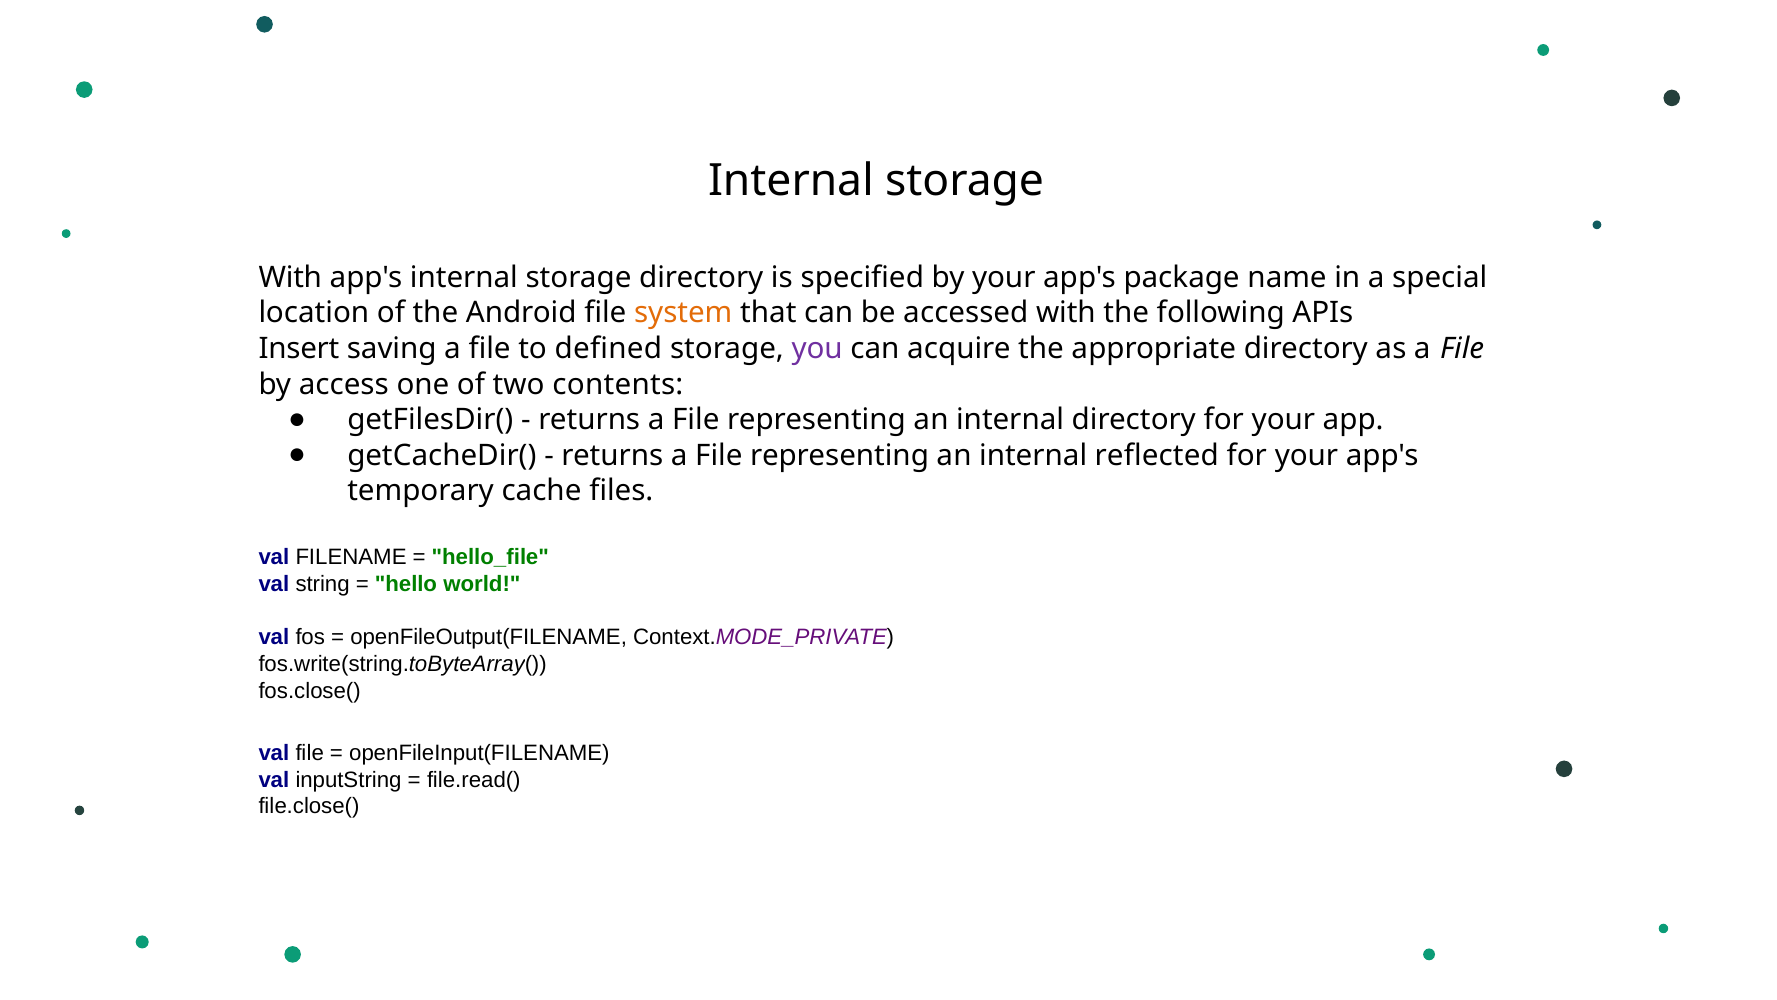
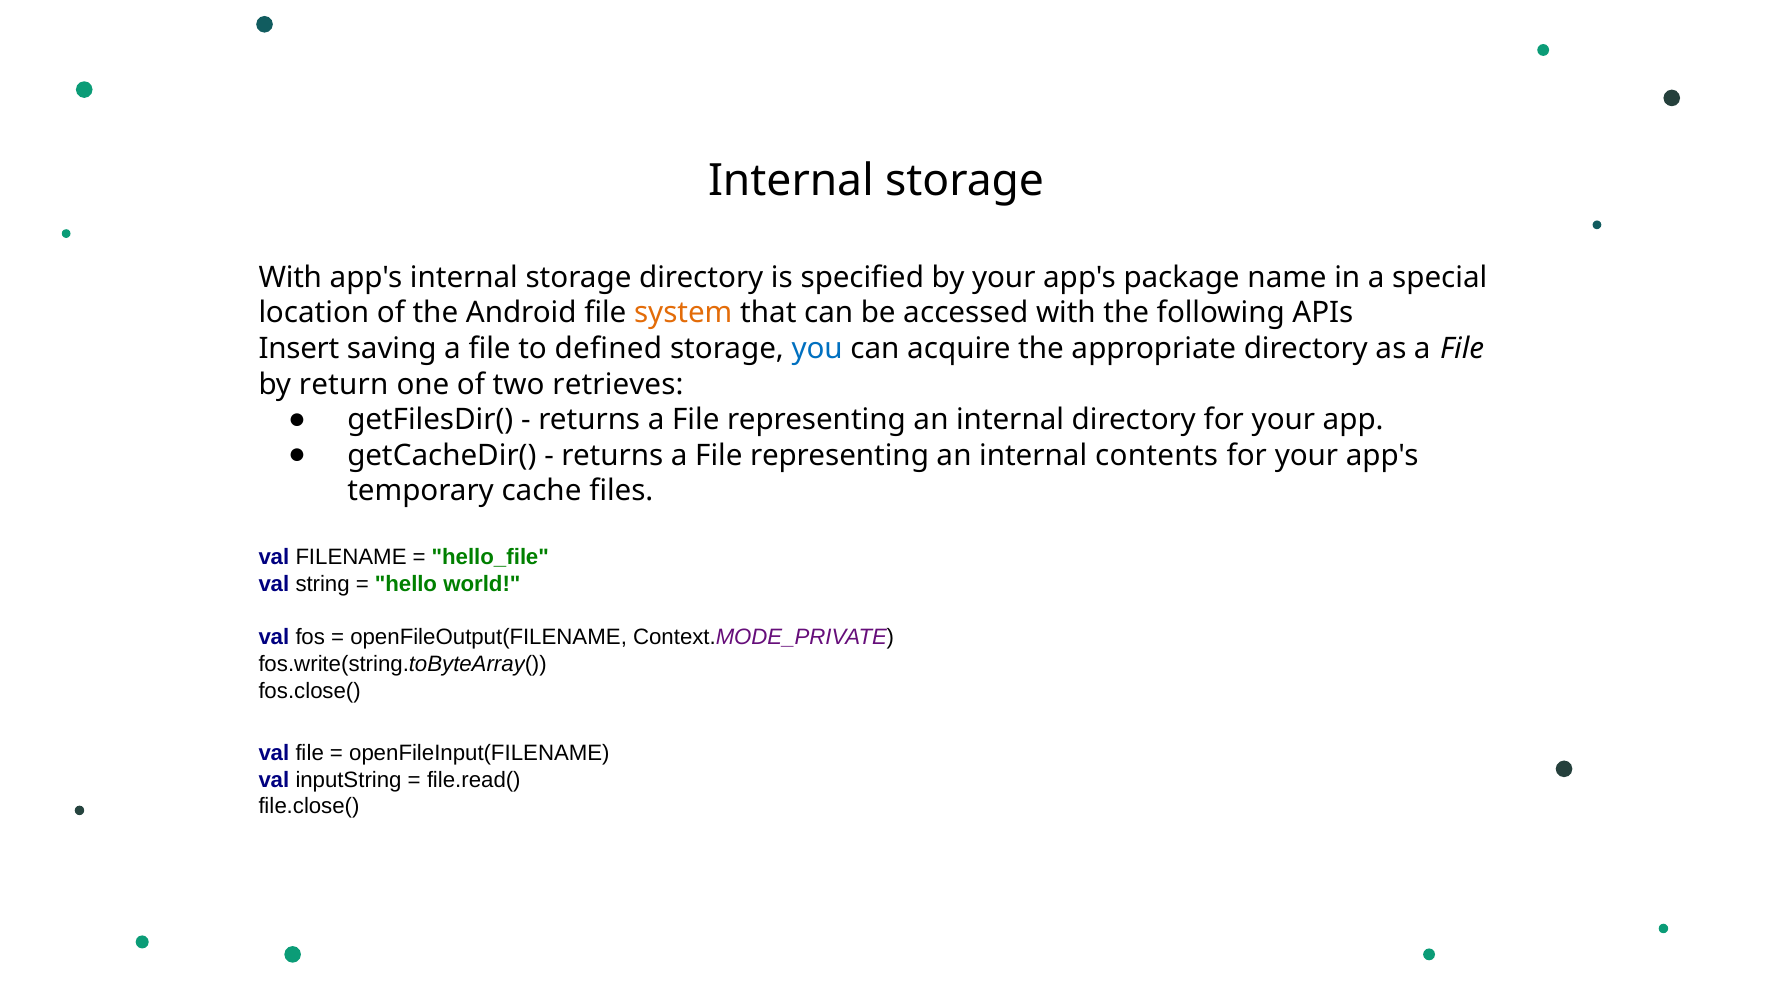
you colour: purple -> blue (817, 349)
access: access -> return (344, 384)
contents: contents -> retrieves (618, 384)
reflected: reflected -> contents (1157, 455)
